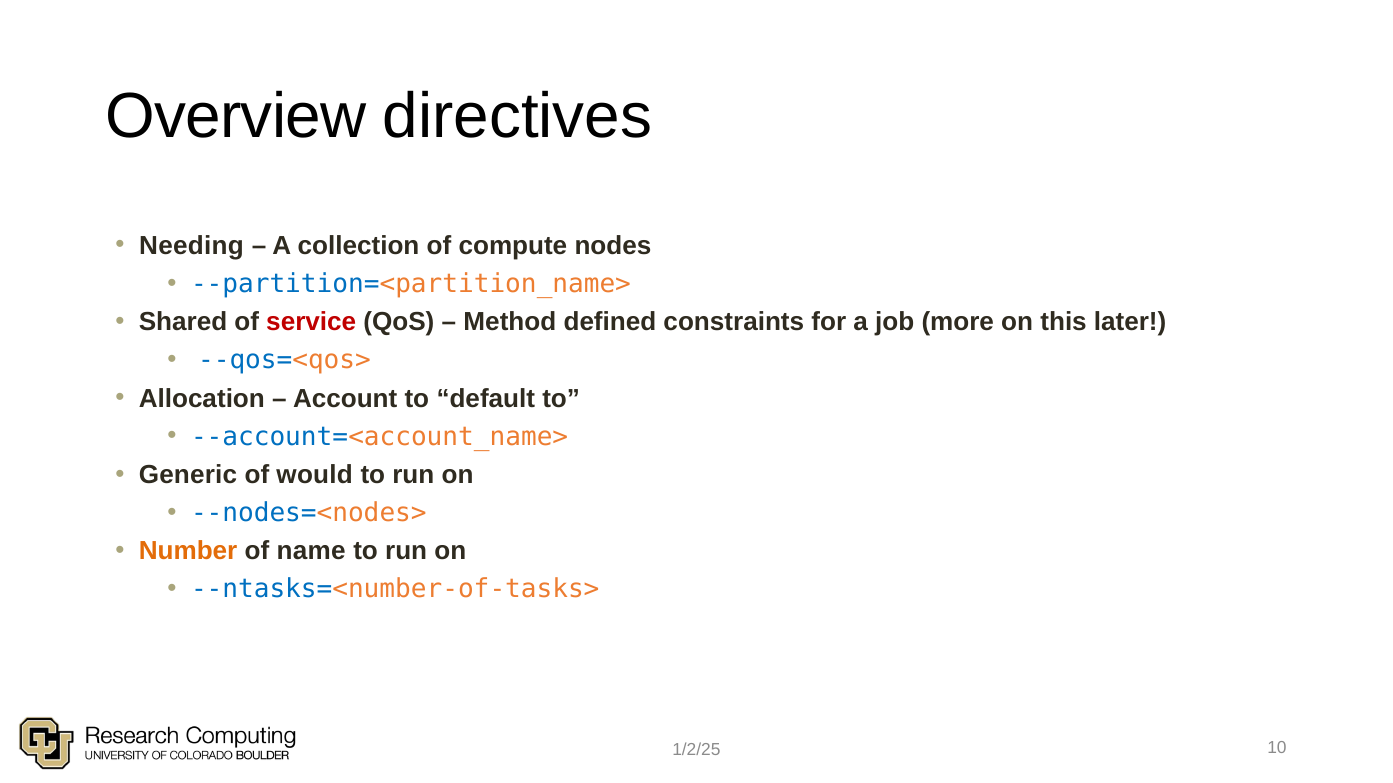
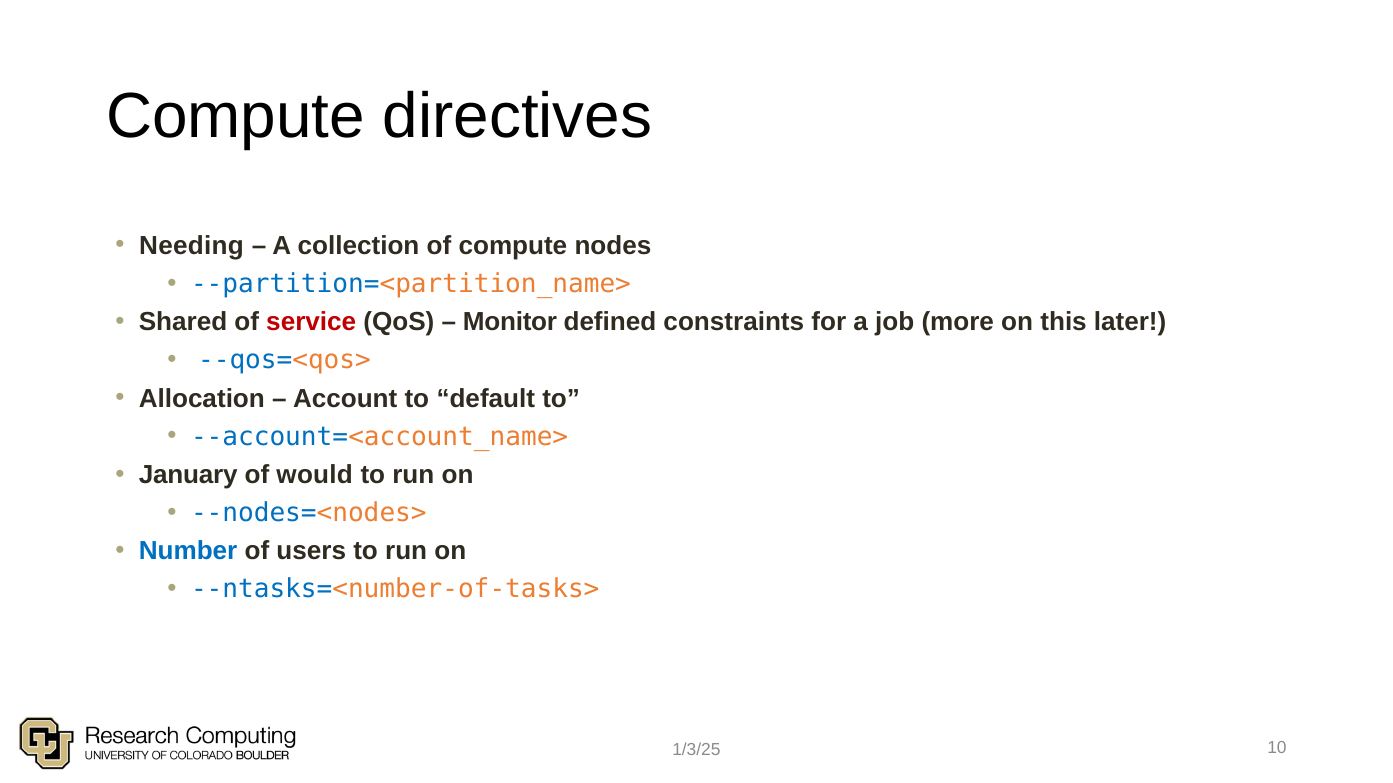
Overview: Overview -> Compute (236, 117)
Method: Method -> Monitor (510, 322)
Generic: Generic -> January (188, 475)
Number colour: orange -> blue (188, 552)
name: name -> users (311, 552)
1/2/25: 1/2/25 -> 1/3/25 (696, 750)
